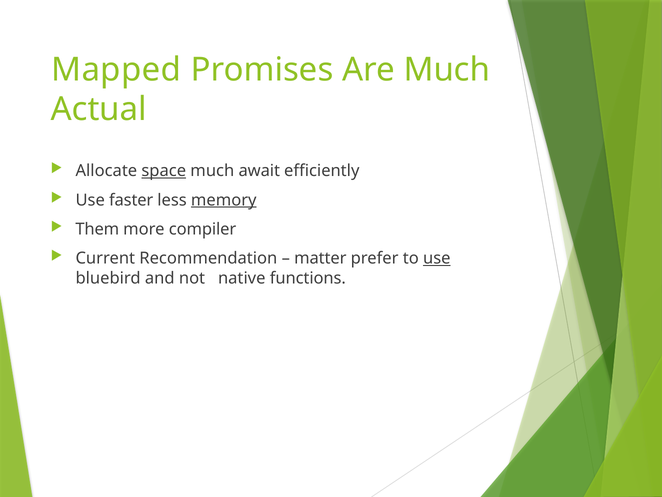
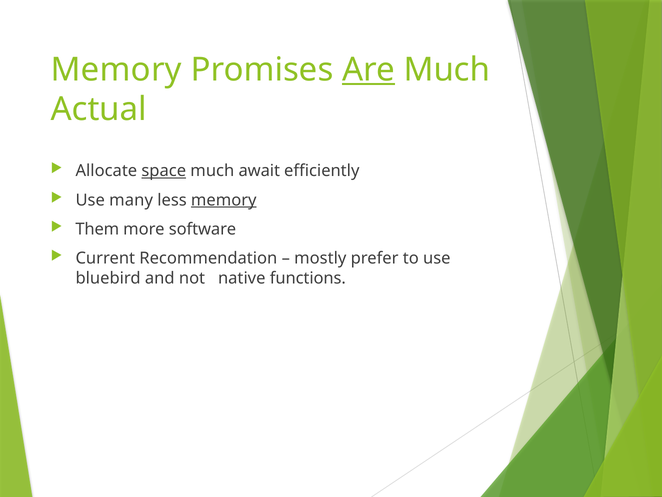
Mapped: Mapped -> Memory (116, 70)
Are underline: none -> present (369, 70)
faster: faster -> many (131, 200)
compiler: compiler -> software (203, 229)
matter: matter -> mostly (320, 258)
use underline: present -> none (437, 258)
